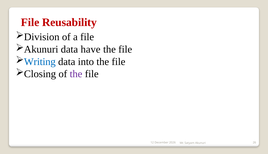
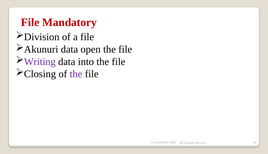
Reusability: Reusability -> Mandatory (70, 22)
have: have -> open (91, 49)
Writing colour: blue -> purple (40, 62)
